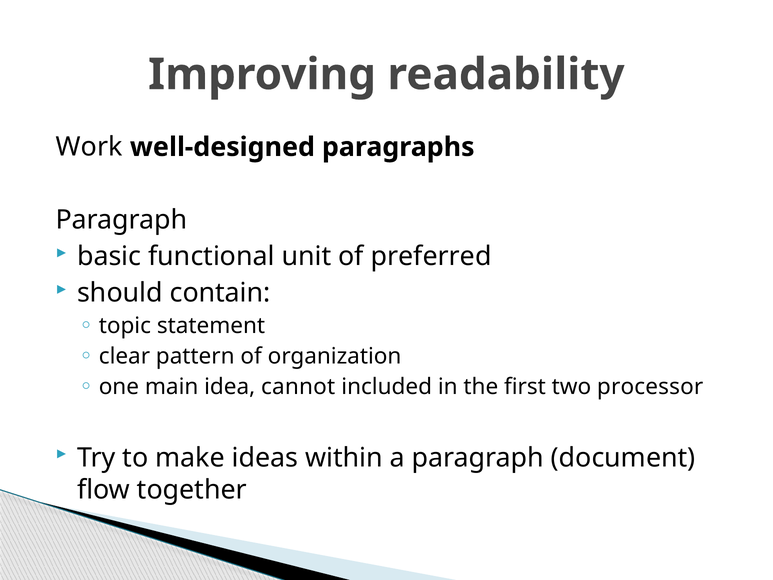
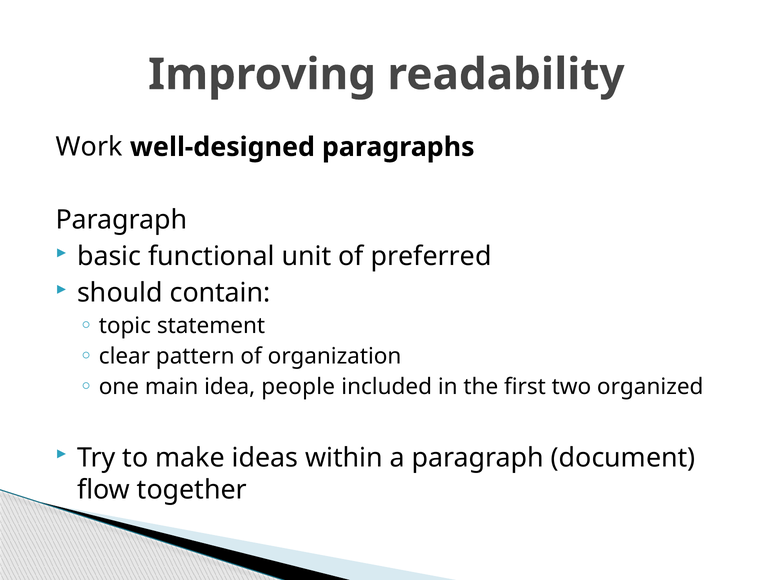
cannot: cannot -> people (298, 387)
processor: processor -> organized (650, 387)
